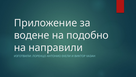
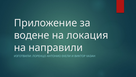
подобно: подобно -> локация (87, 35)
